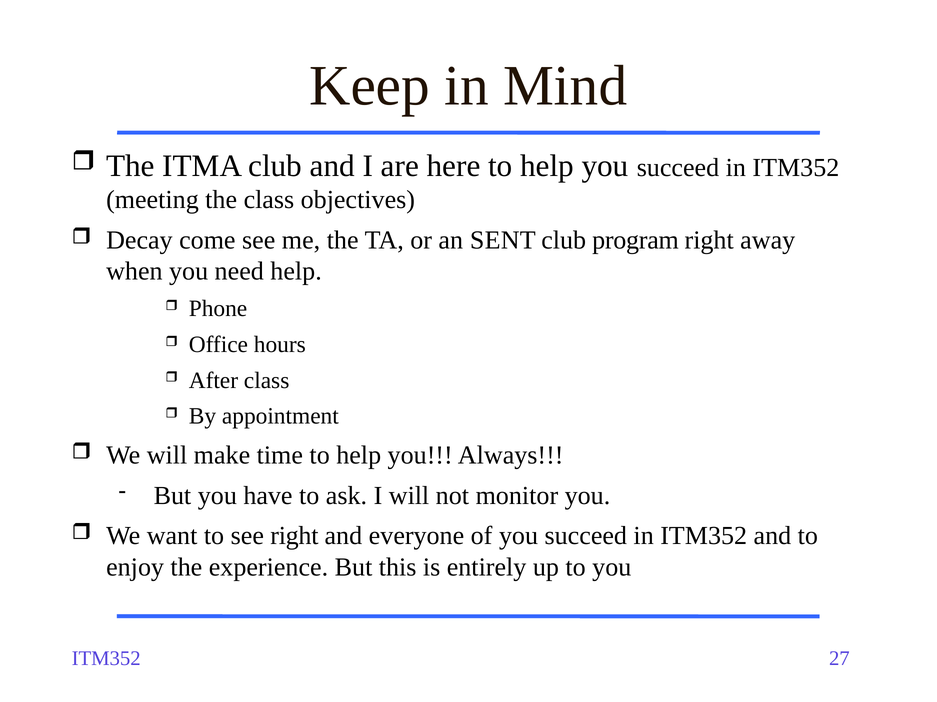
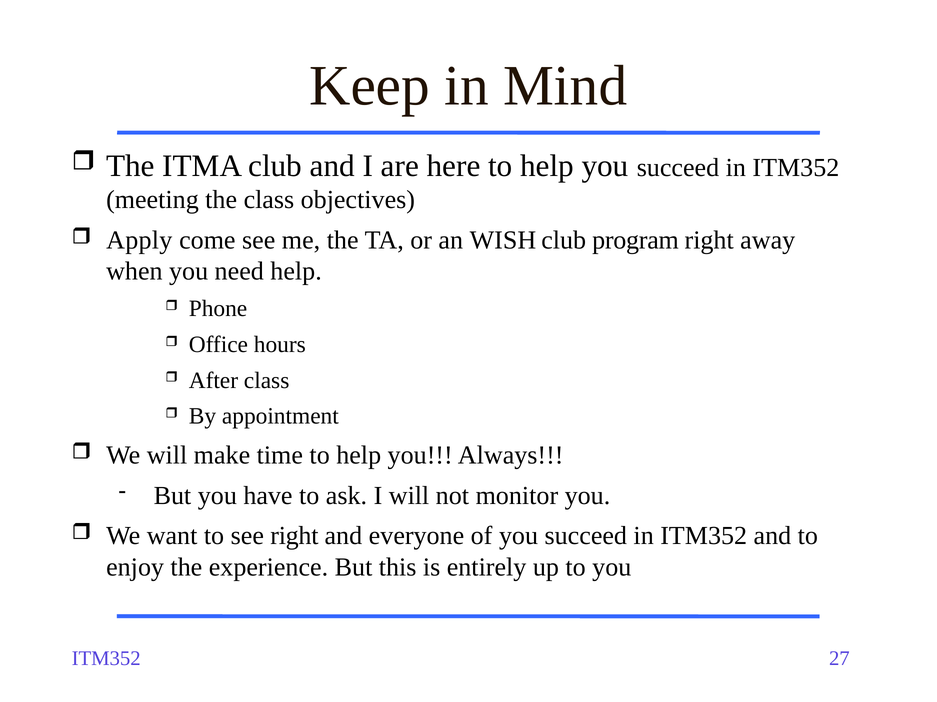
Decay: Decay -> Apply (139, 240)
SENT: SENT -> WISH (503, 240)
